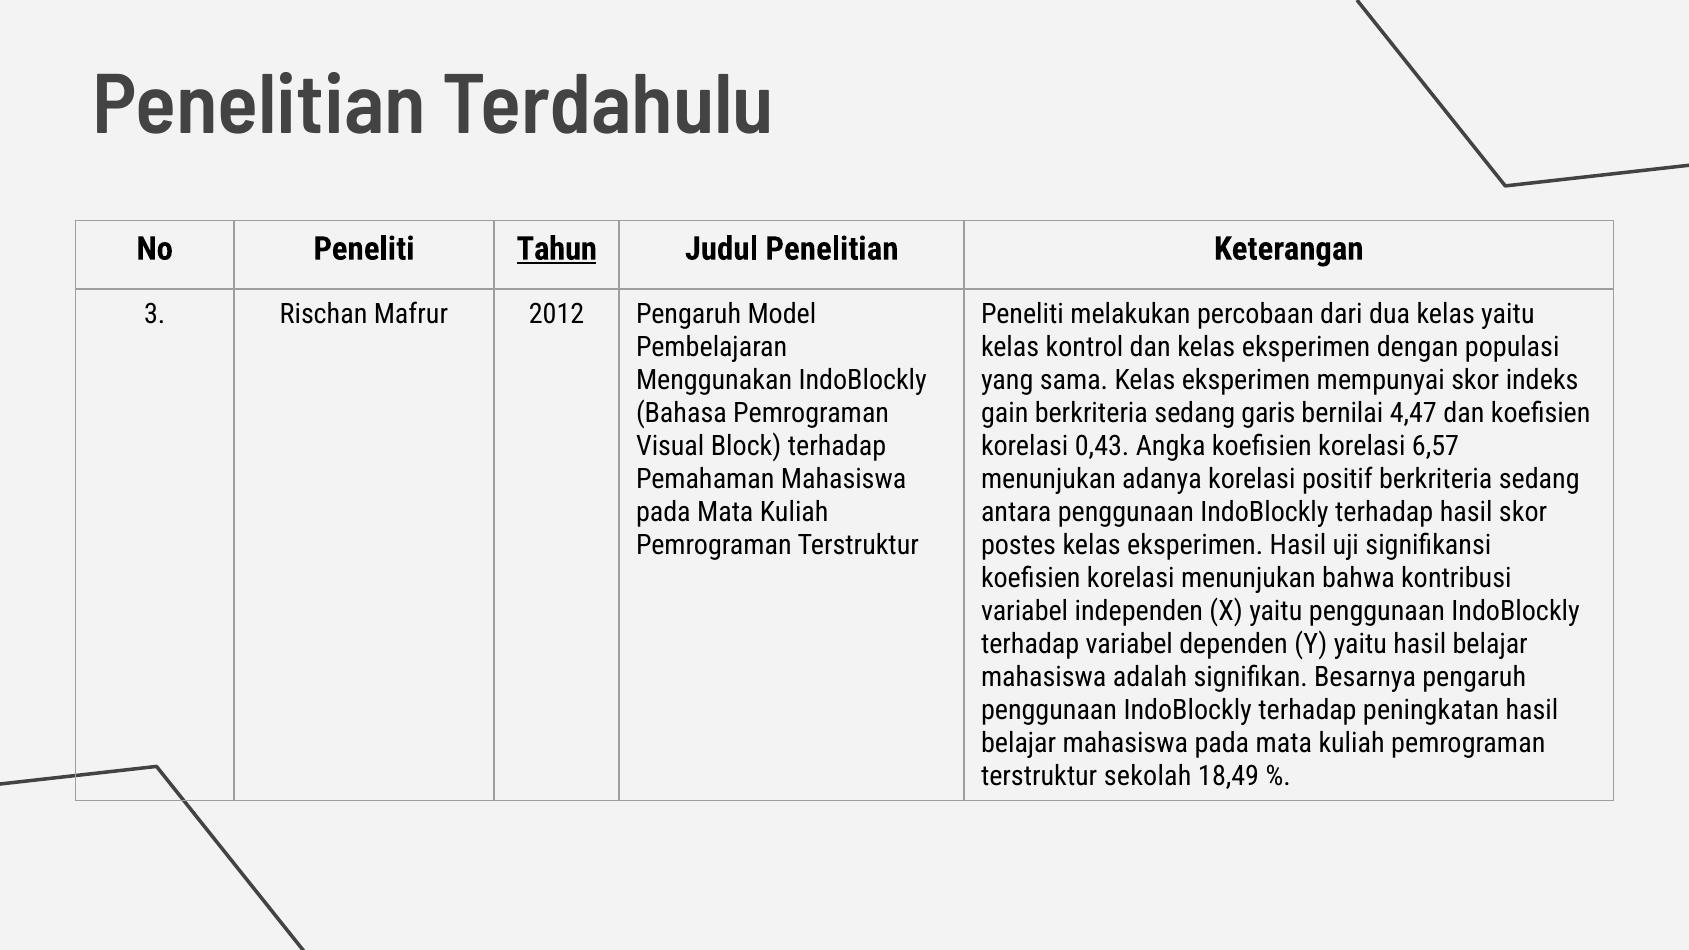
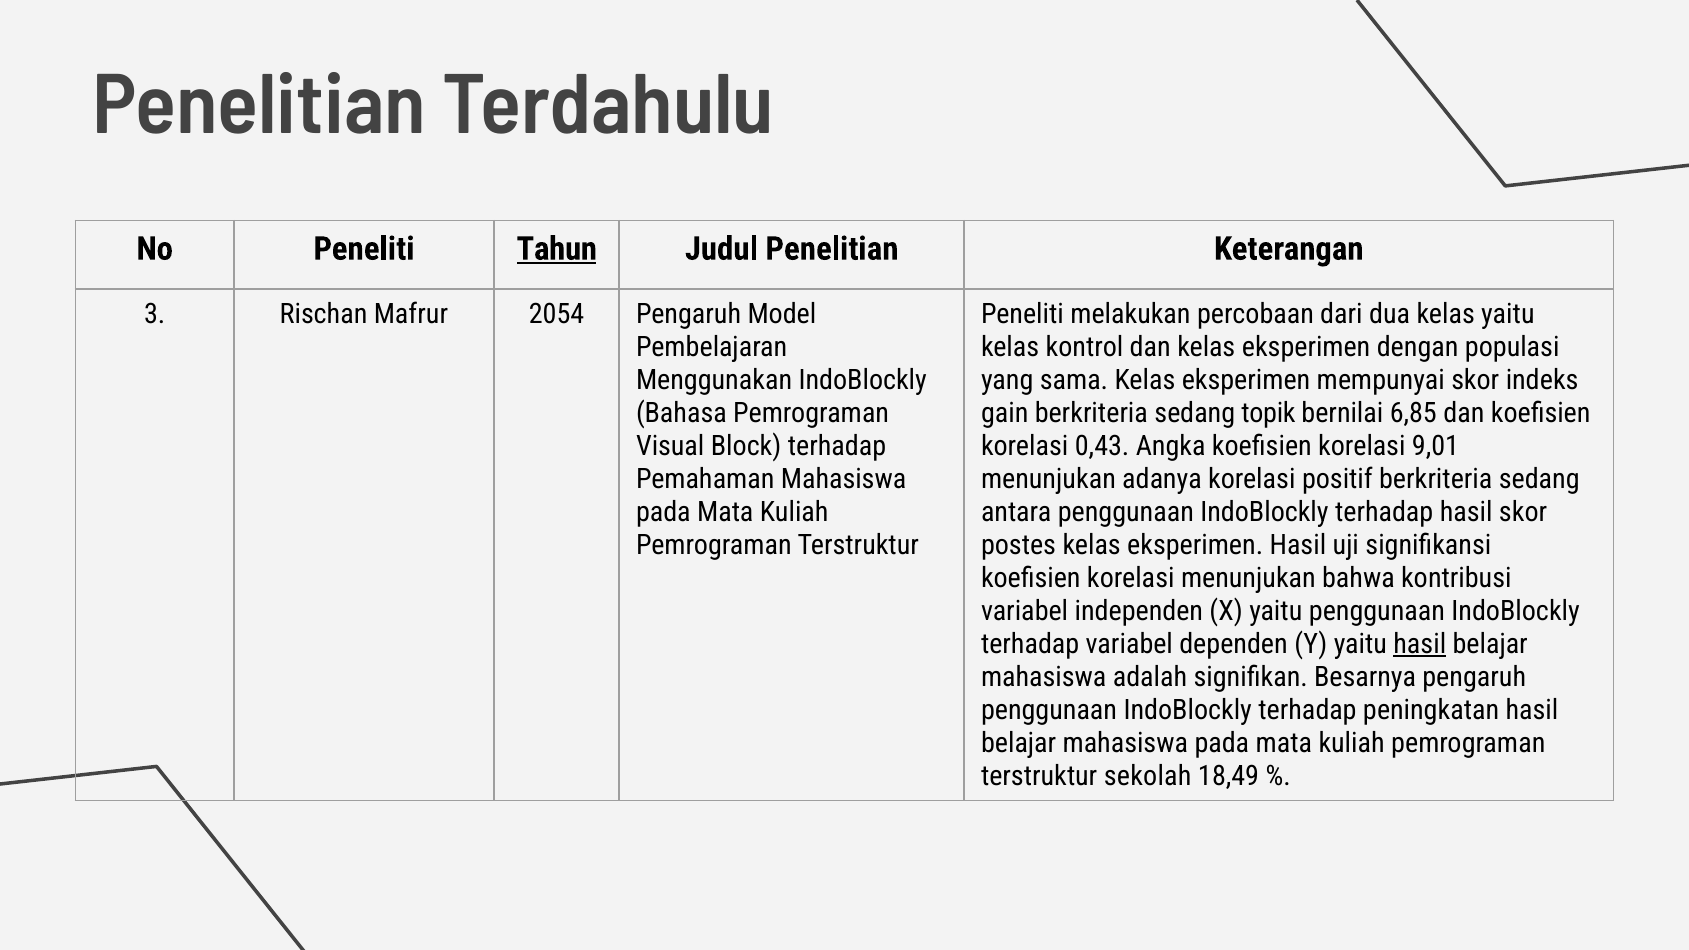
2012: 2012 -> 2054 (557, 314)
garis: garis -> topik (1268, 413)
4,47: 4,47 -> 6,85 (1413, 413)
6,57: 6,57 -> 9,01 (1436, 446)
hasil underline: none -> present (1420, 644)
